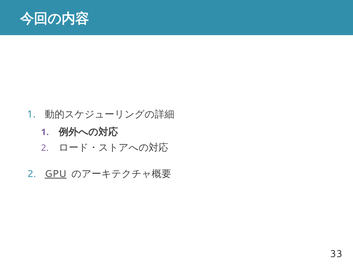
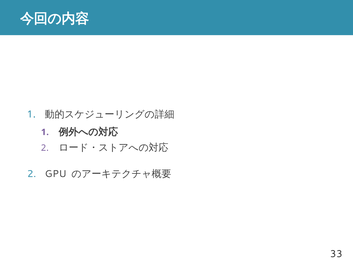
GPU underline: present -> none (56, 174)
